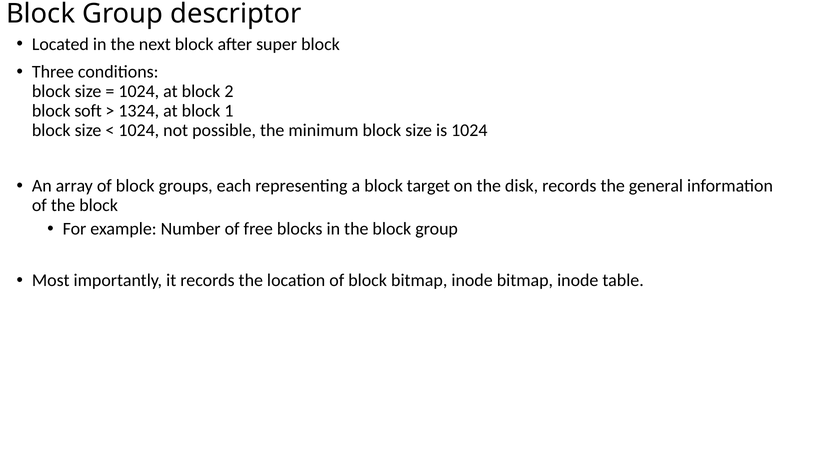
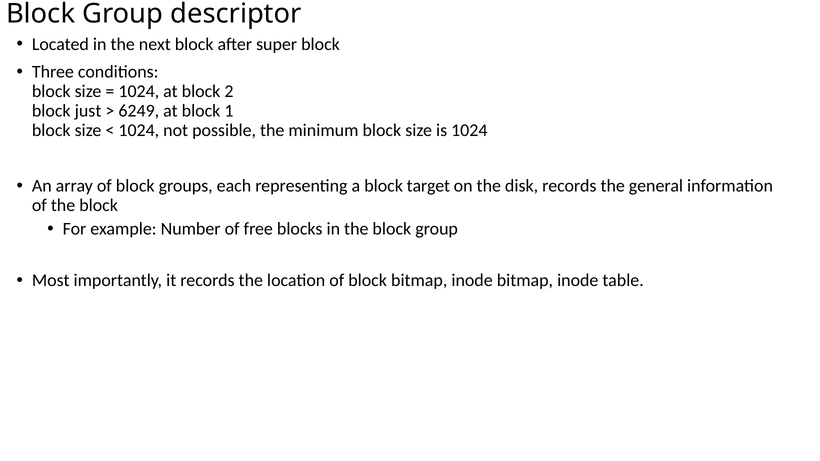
soft: soft -> just (88, 111)
1324: 1324 -> 6249 (139, 111)
